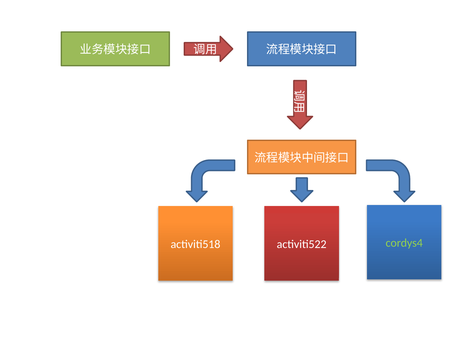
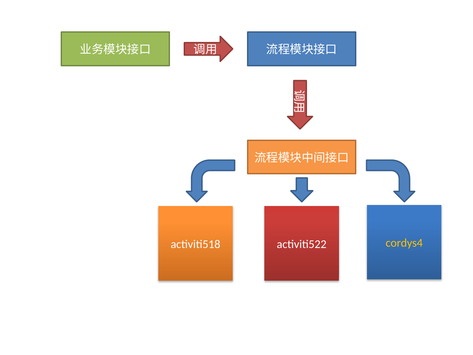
cordys4 colour: light green -> yellow (404, 243)
